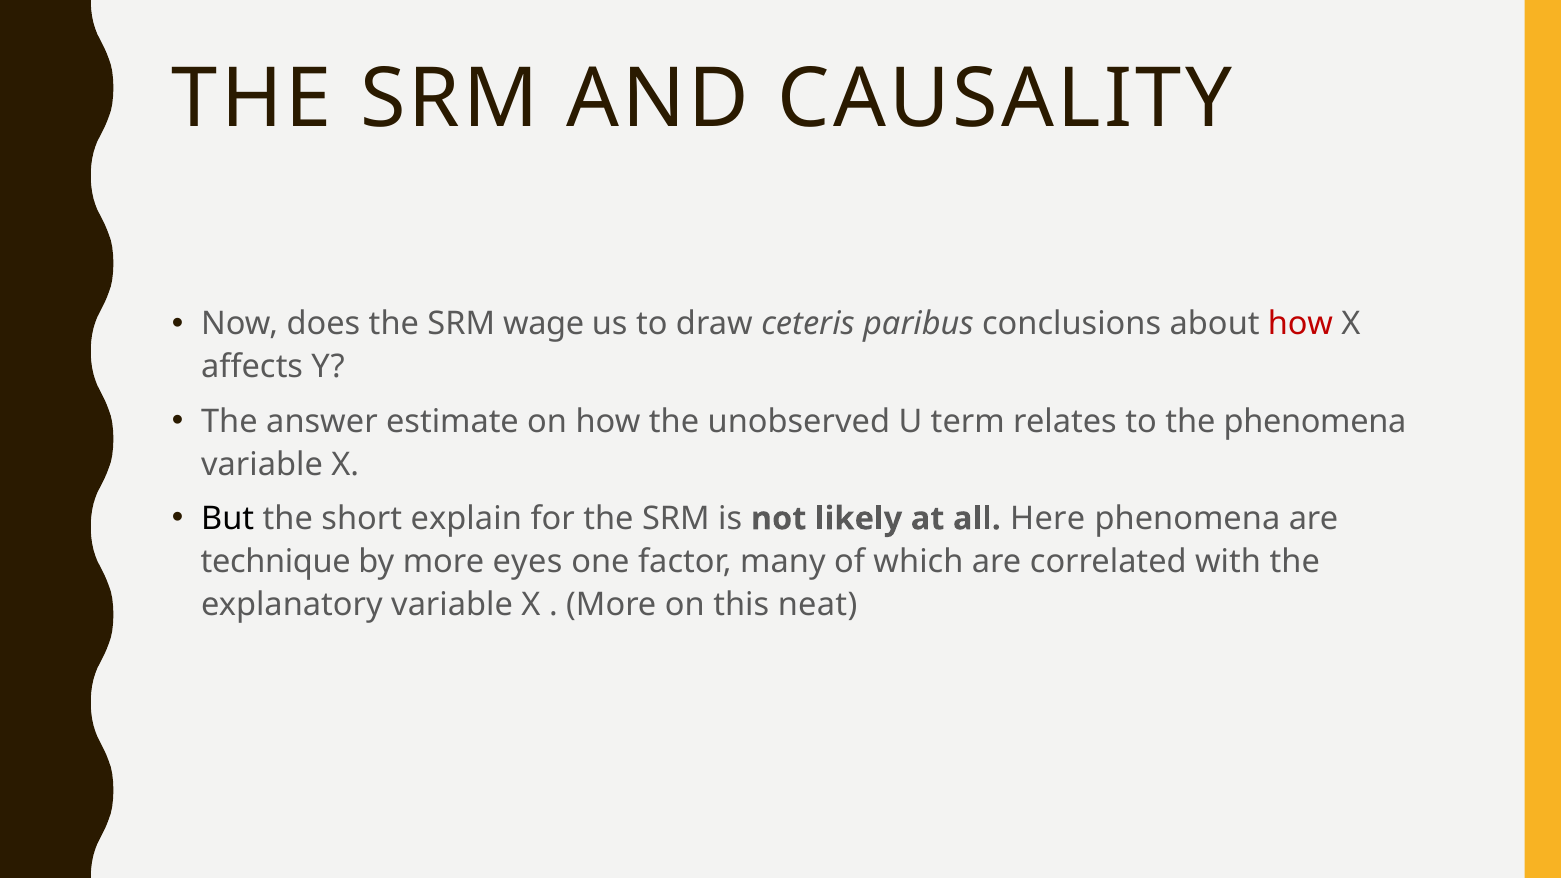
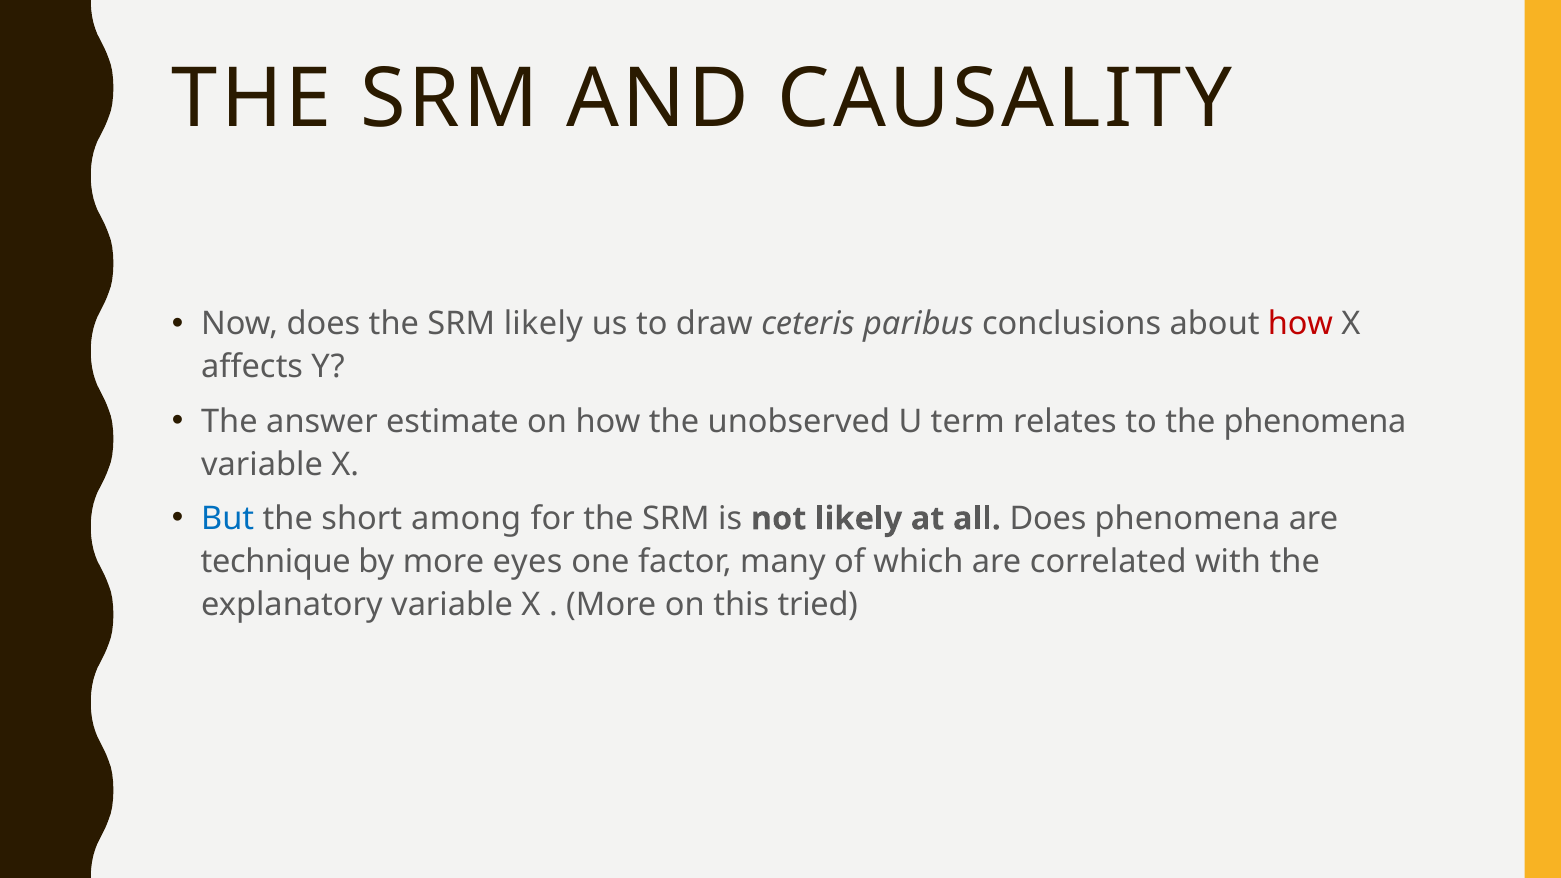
SRM wage: wage -> likely (543, 324)
But colour: black -> blue (228, 519)
explain: explain -> among (466, 519)
all Here: Here -> Does (1048, 519)
neat: neat -> tried (818, 604)
